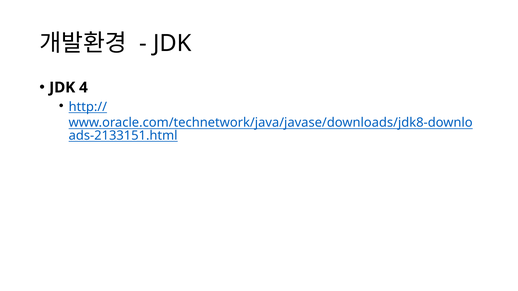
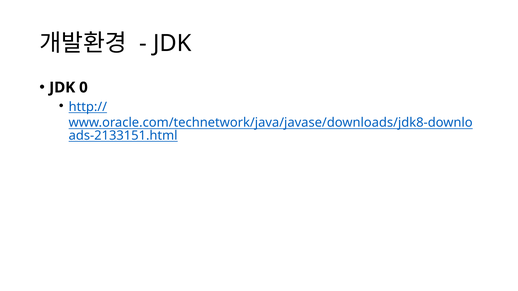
4: 4 -> 0 (83, 88)
